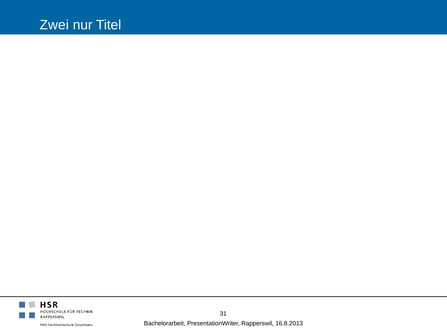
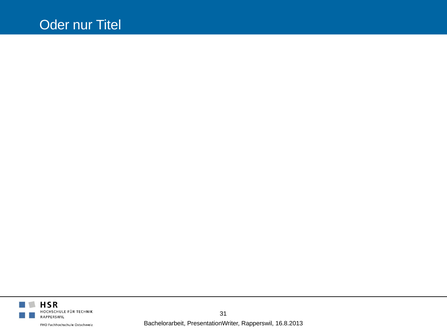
Zwei: Zwei -> Oder (54, 25)
